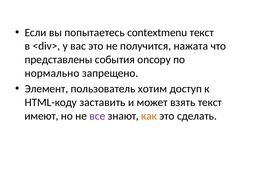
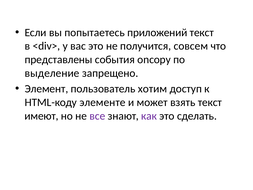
contextmenu: contextmenu -> приложений (157, 33)
нажата: нажата -> совсем (191, 46)
нормально: нормально -> выделение (52, 73)
заставить: заставить -> элементе (102, 102)
как colour: orange -> purple (149, 116)
